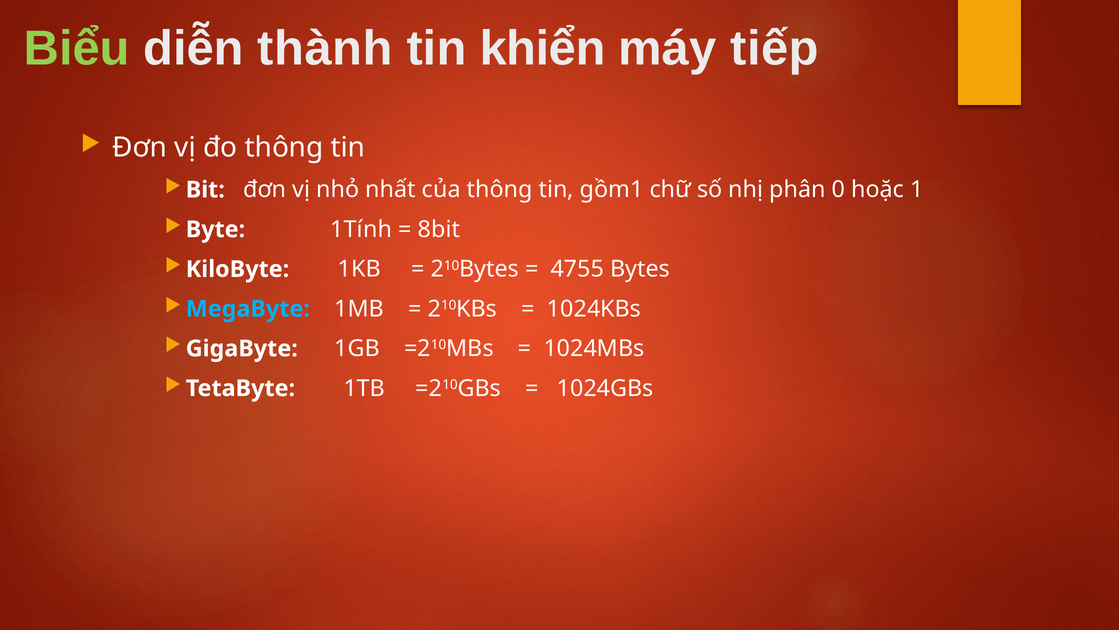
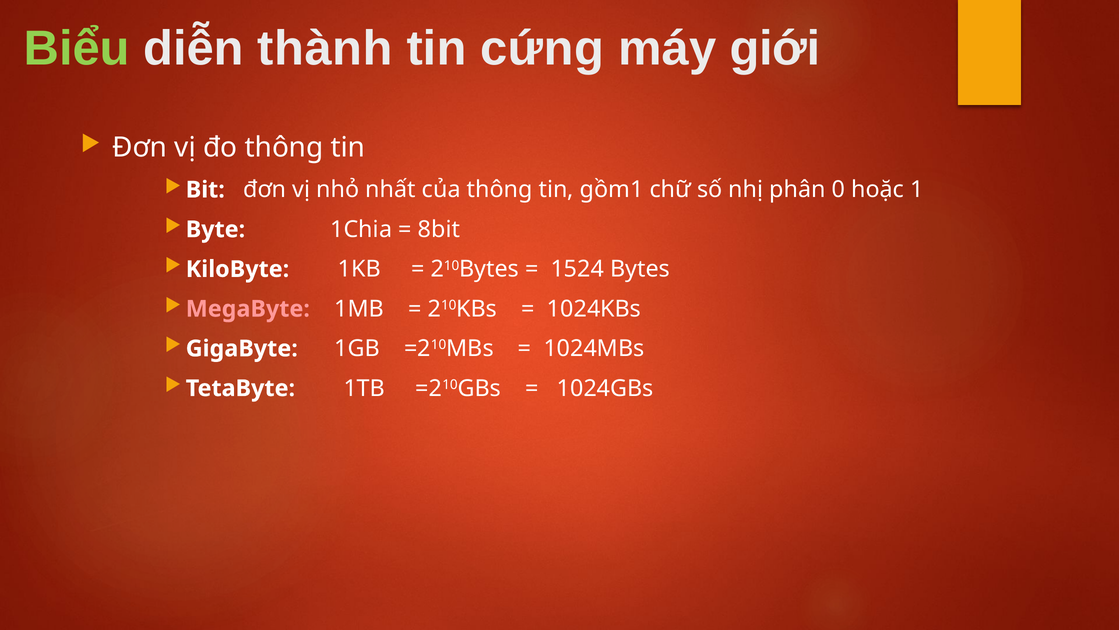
khiển: khiển -> cứng (542, 49)
tiếp: tiếp -> giới (775, 49)
1Tính: 1Tính -> 1Chia (361, 229)
4755: 4755 -> 1524 (577, 269)
MegaByte colour: light blue -> pink (248, 309)
